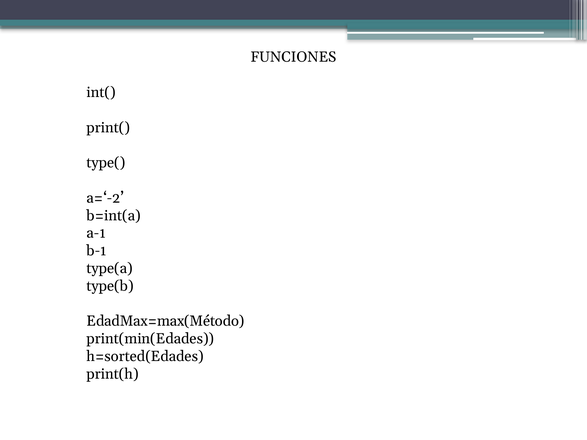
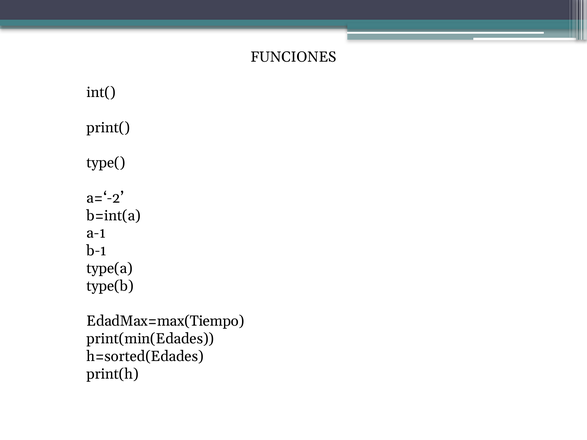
EdadMax=max(Método: EdadMax=max(Método -> EdadMax=max(Tiempo (165, 321)
